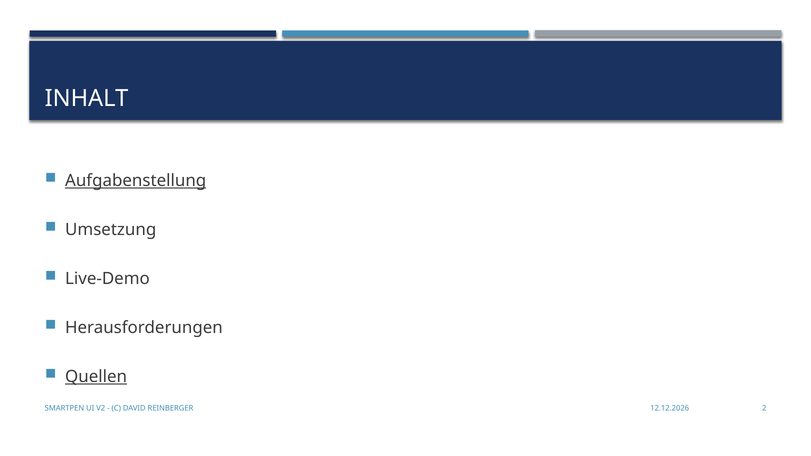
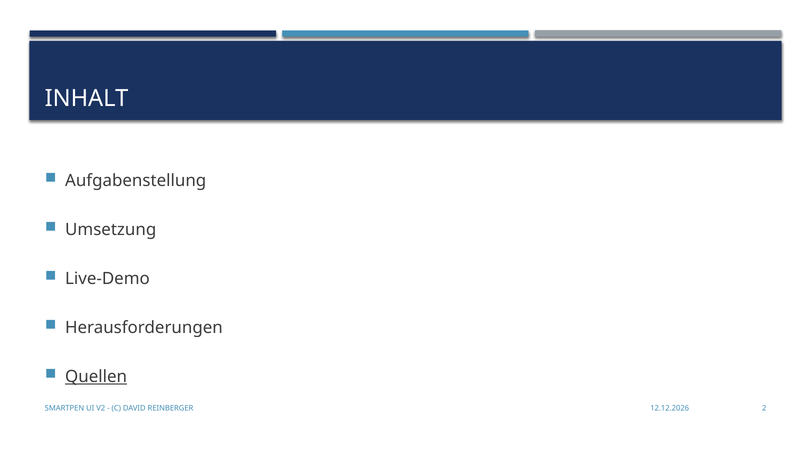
Aufgabenstellung underline: present -> none (136, 181)
